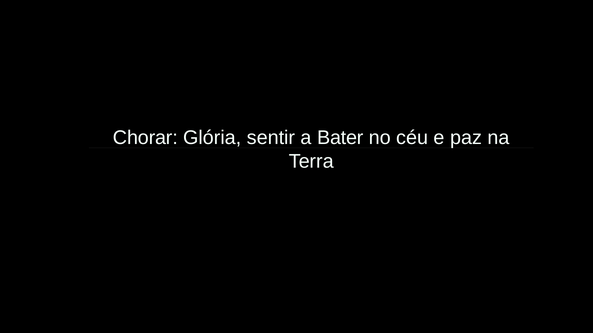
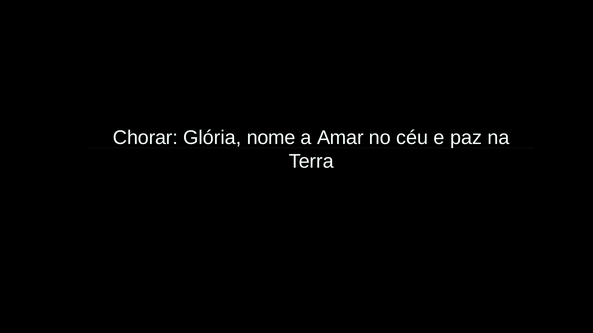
sentir: sentir -> nome (271, 138)
Bater: Bater -> Amar (340, 138)
